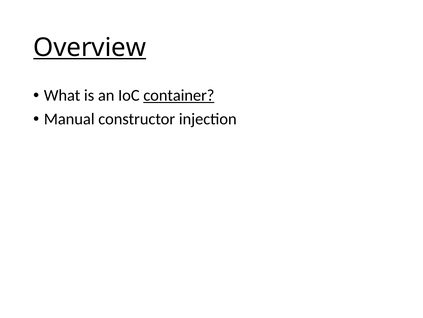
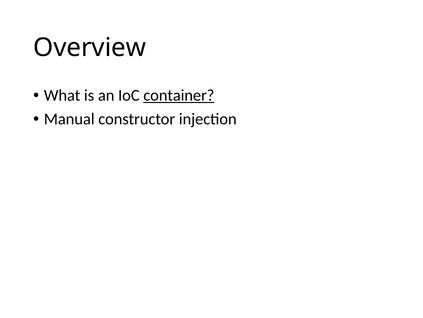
Overview underline: present -> none (90, 47)
